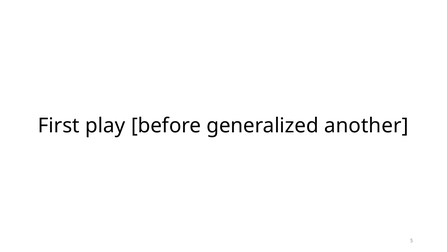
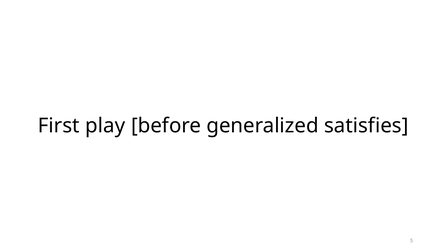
another: another -> satisfies (366, 126)
